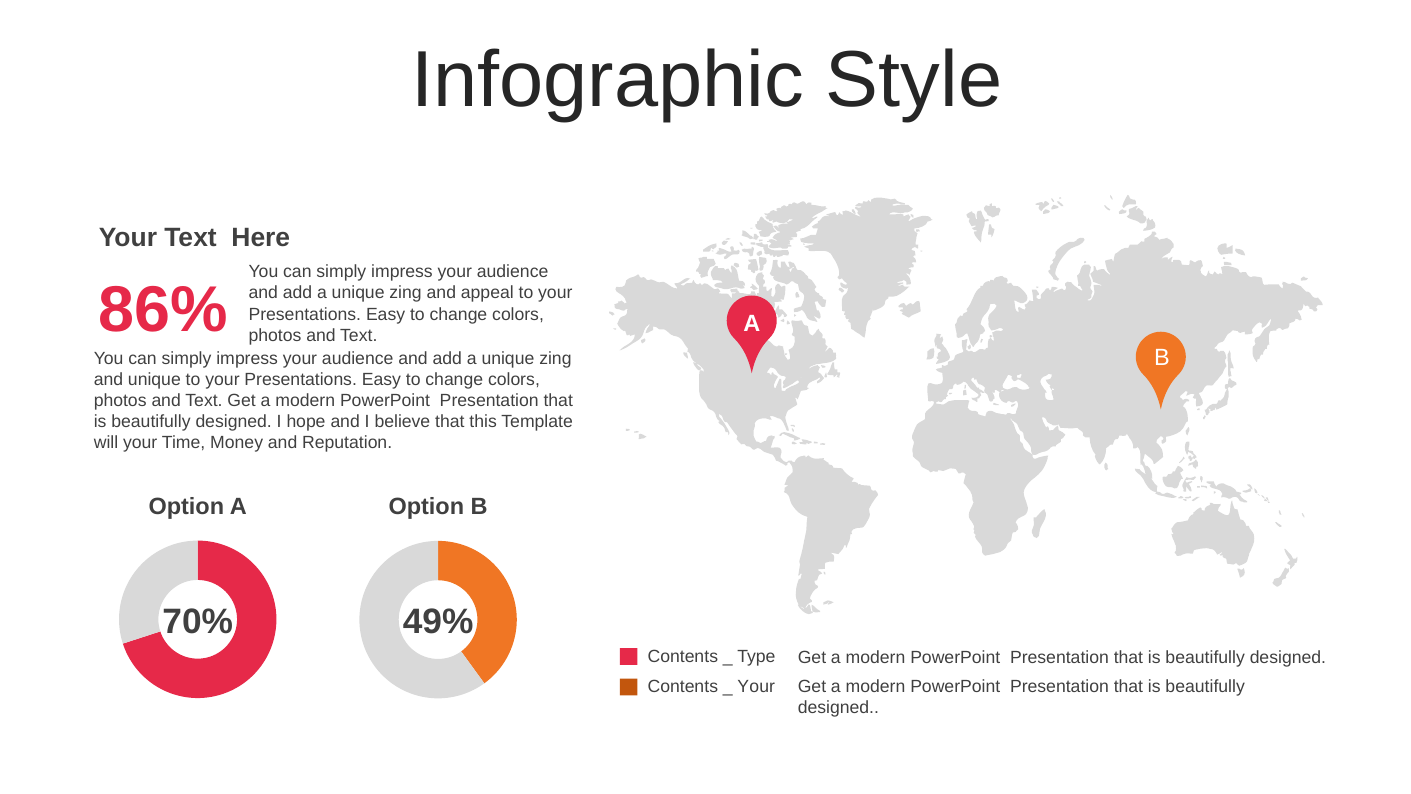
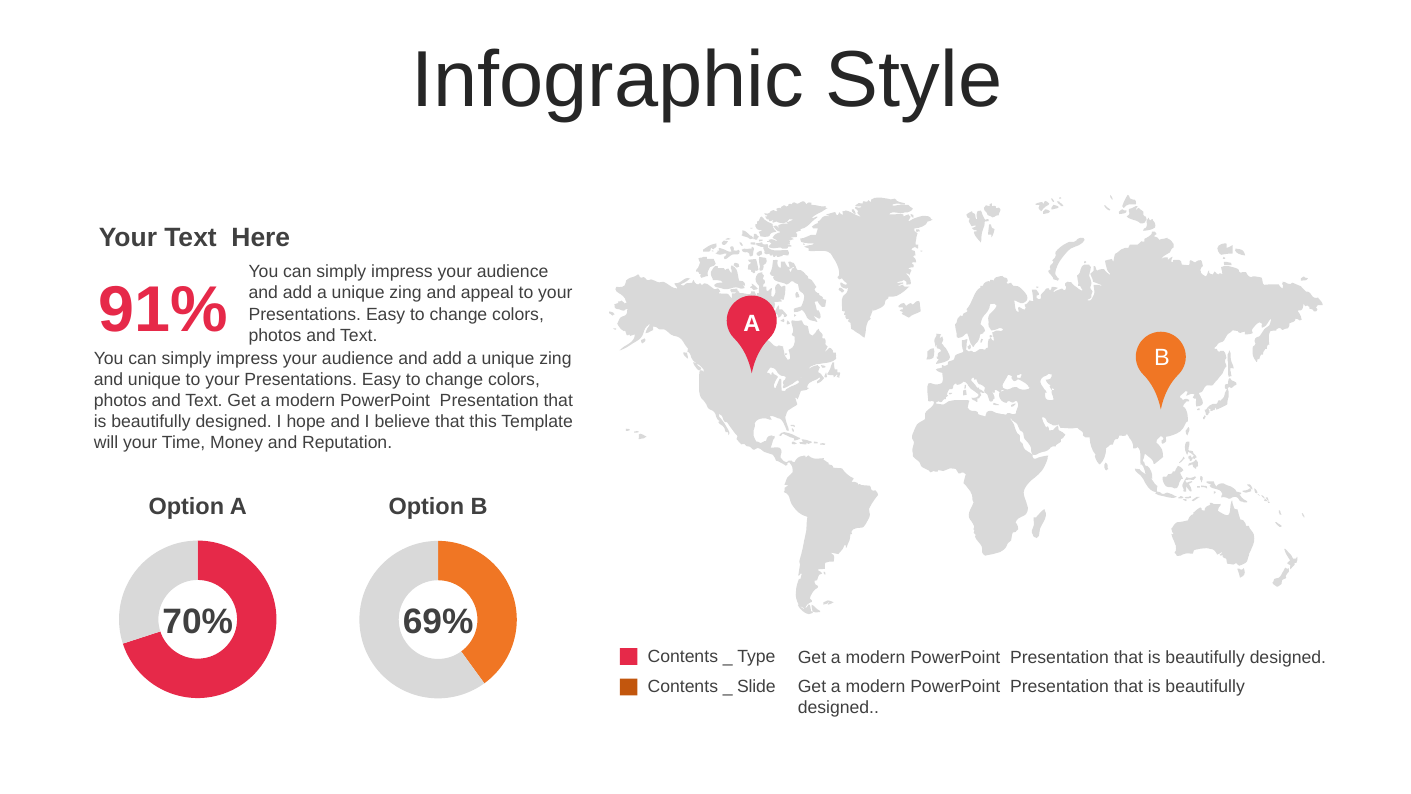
86%: 86% -> 91% (164, 310)
49%: 49% -> 69% (438, 622)
Your: Your -> Slide (756, 687)
